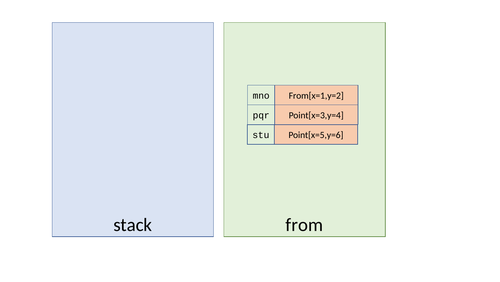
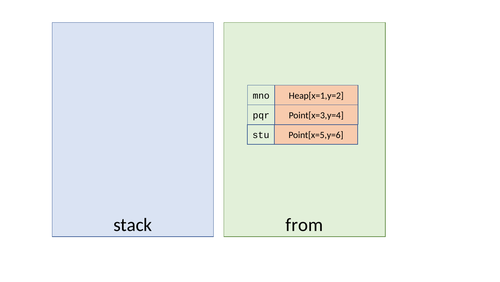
From[x=1,y=2: From[x=1,y=2 -> Heap[x=1,y=2 (316, 95)
